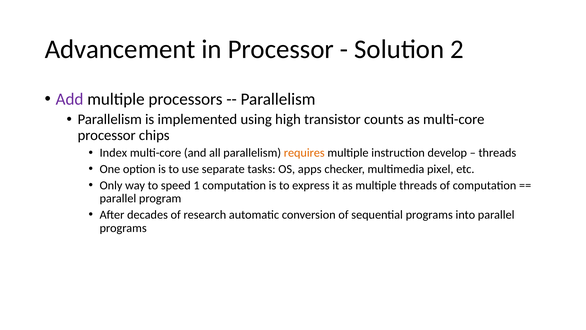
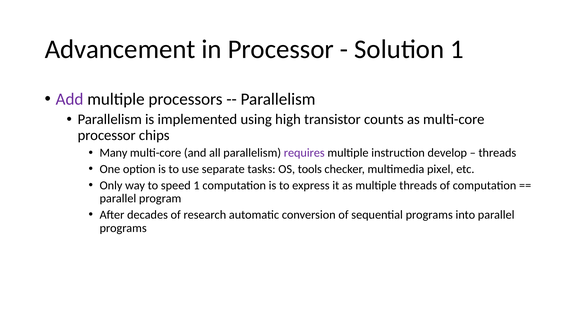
Solution 2: 2 -> 1 (457, 49)
Index: Index -> Many (113, 153)
requires colour: orange -> purple (304, 153)
apps: apps -> tools (310, 169)
